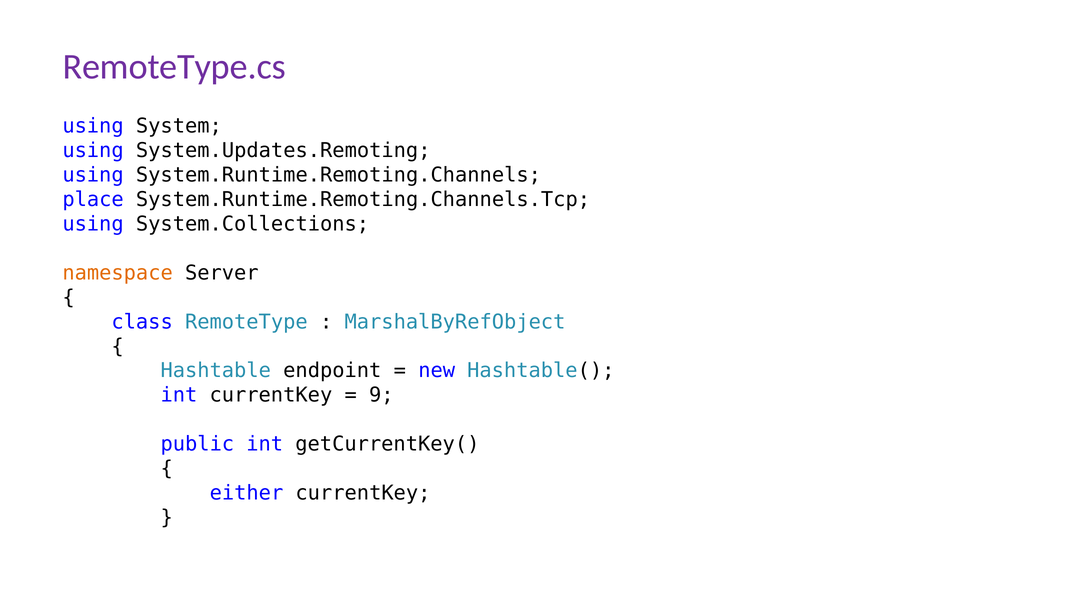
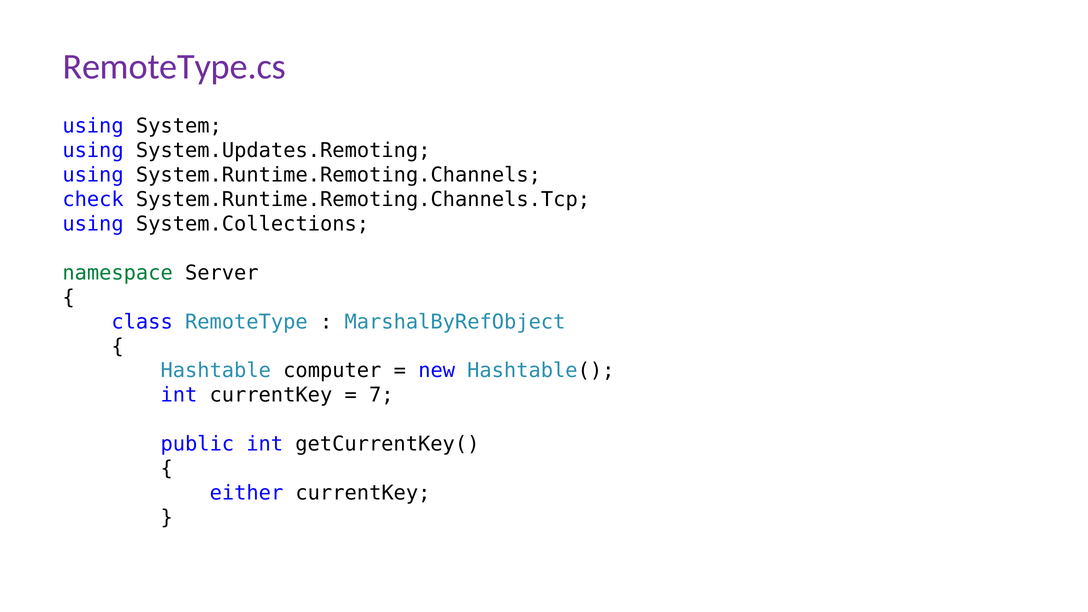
place: place -> check (93, 199)
namespace colour: orange -> green (118, 273)
endpoint: endpoint -> computer (332, 371)
9: 9 -> 7 (381, 395)
